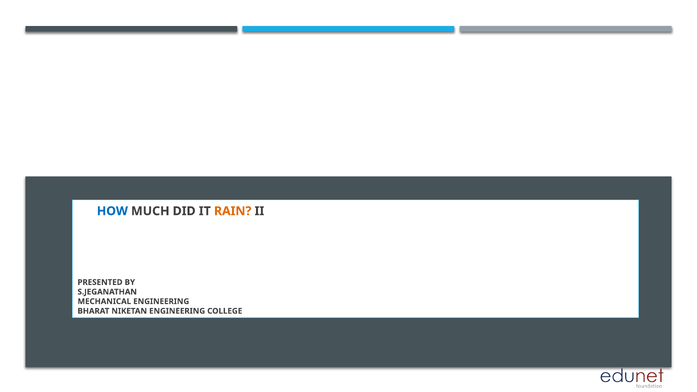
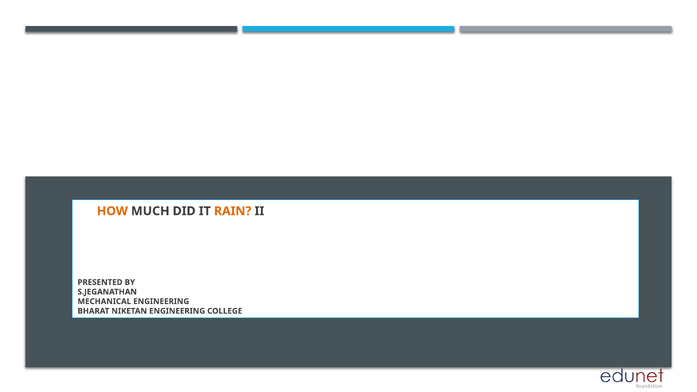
HOW colour: blue -> orange (112, 211)
